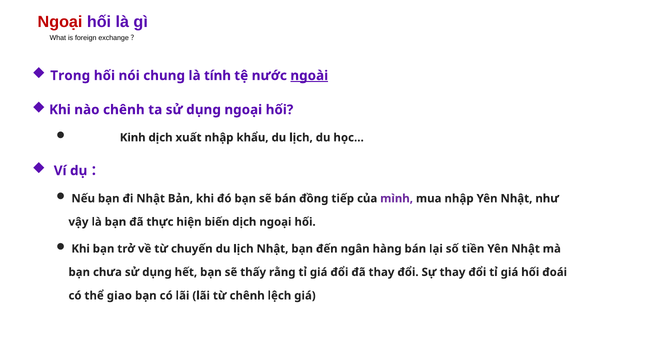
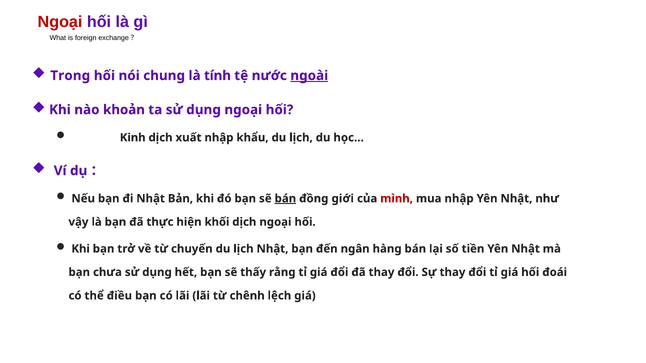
nào chênh: chênh -> khoản (124, 110)
bán underline: none -> present (285, 199)
tiếp: tiếp -> giới (343, 199)
mình colour: purple -> red (397, 199)
biến: biến -> khối (217, 222)
giao: giao -> điều (119, 296)
